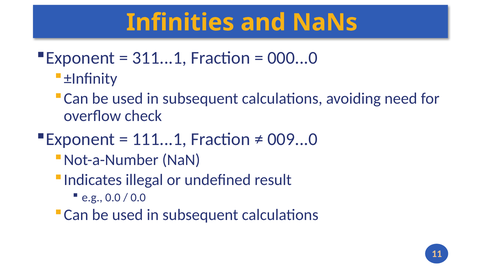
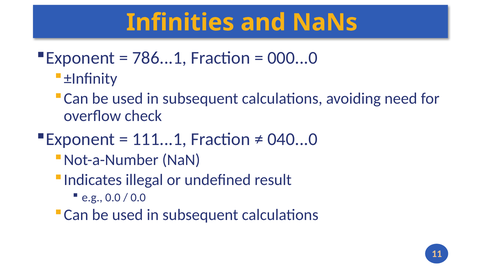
311...1: 311...1 -> 786...1 (159, 58)
009...0: 009...0 -> 040...0 (293, 139)
